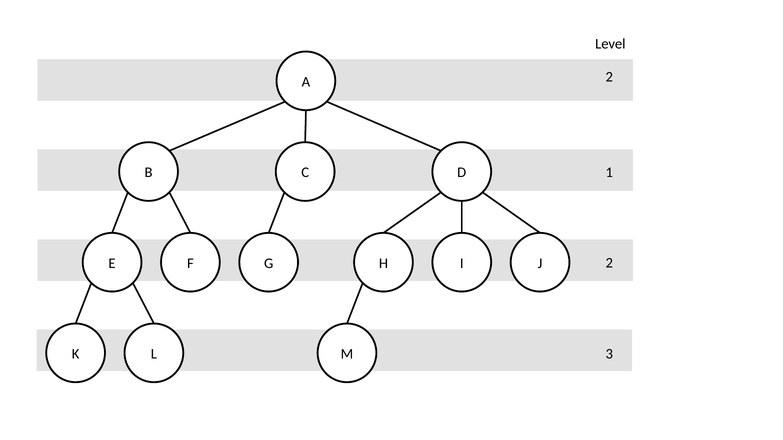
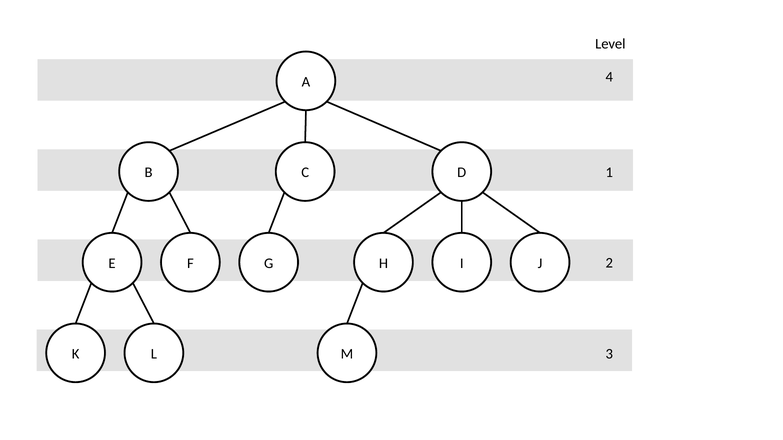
A 2: 2 -> 4 (609, 77)
